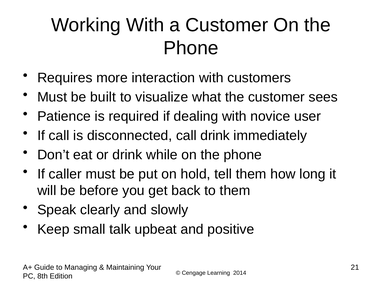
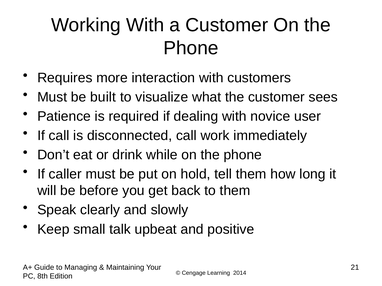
call drink: drink -> work (215, 136)
